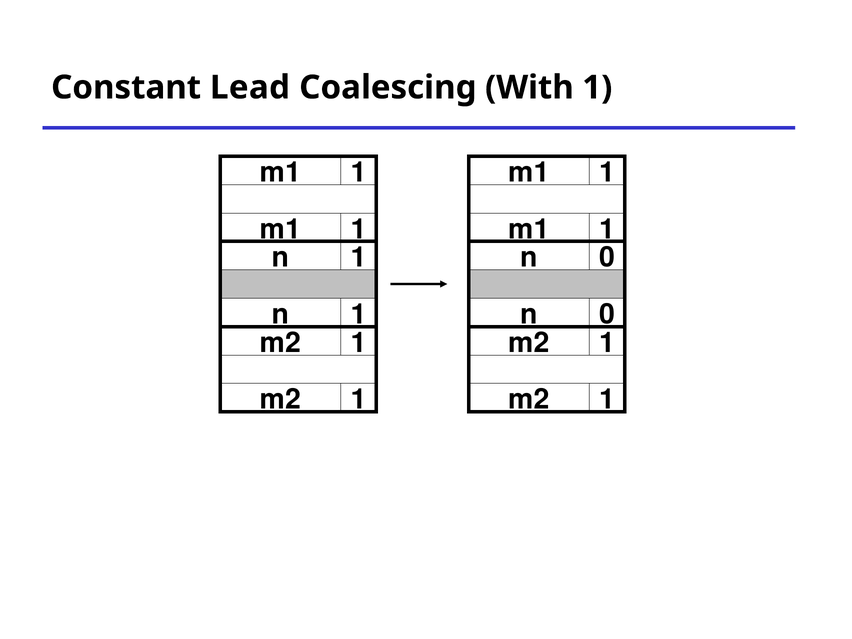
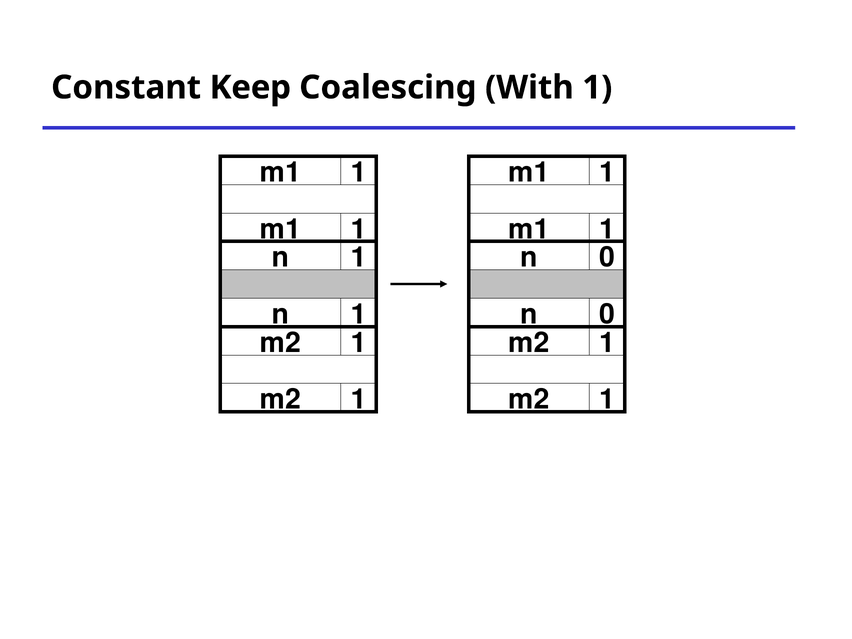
Lead: Lead -> Keep (250, 87)
